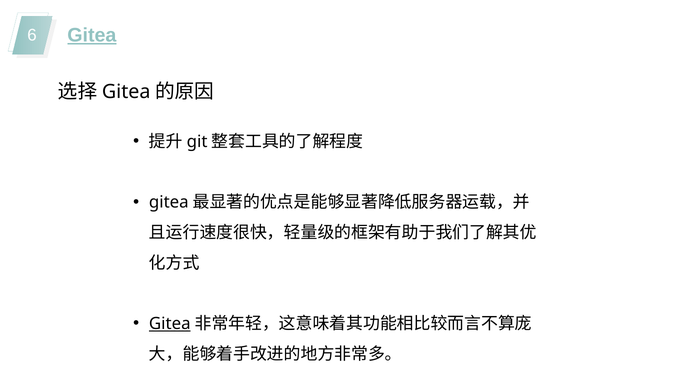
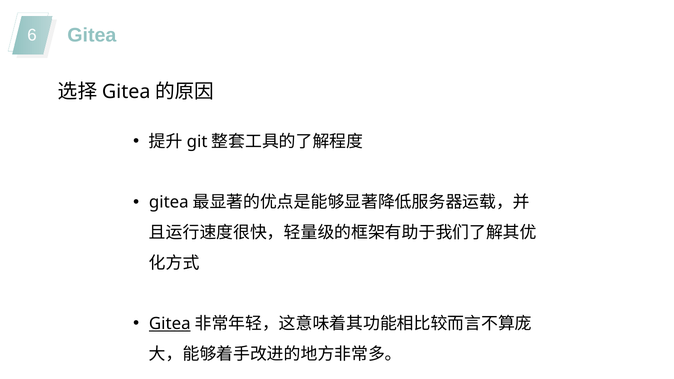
Gitea underline: present -> none (92, 35)
